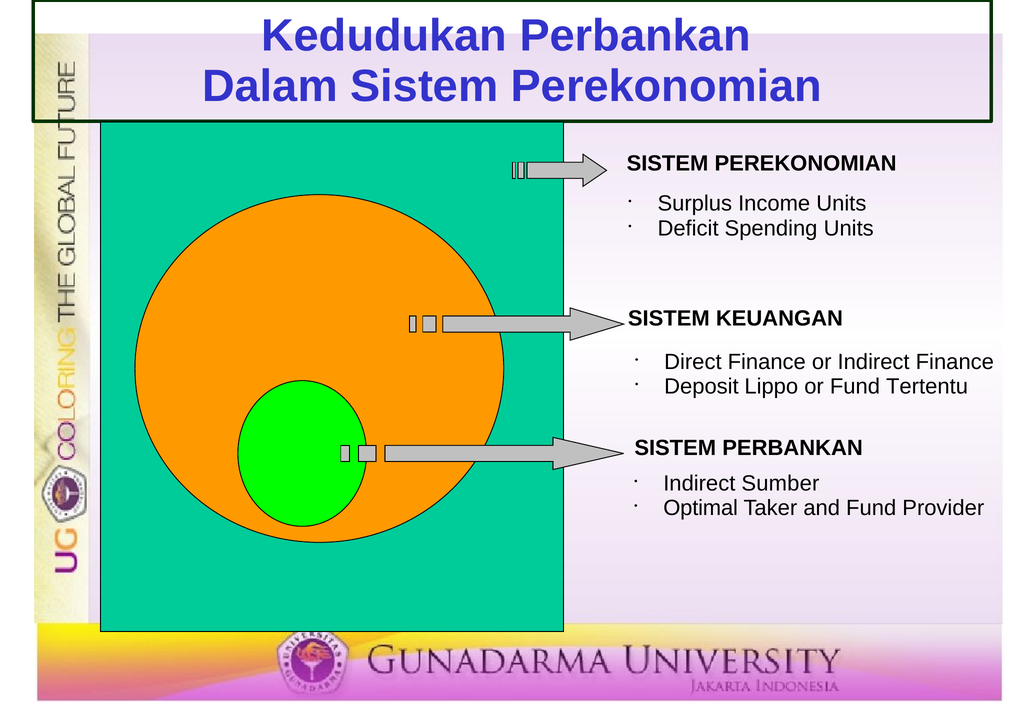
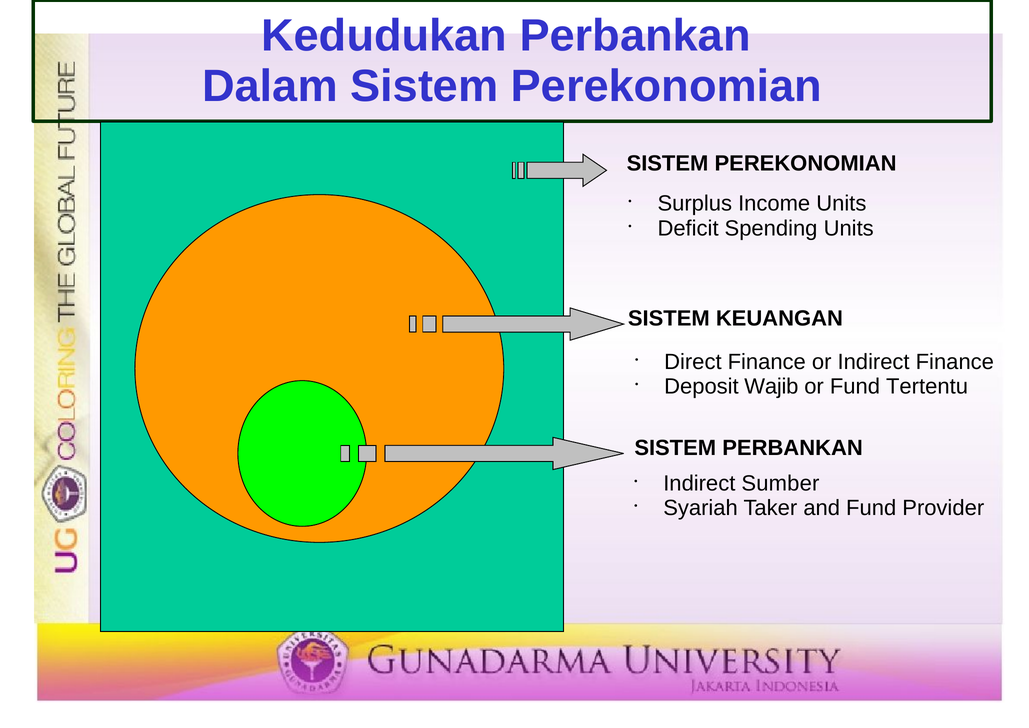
Lippo: Lippo -> Wajib (771, 386)
Optimal: Optimal -> Syariah (701, 508)
